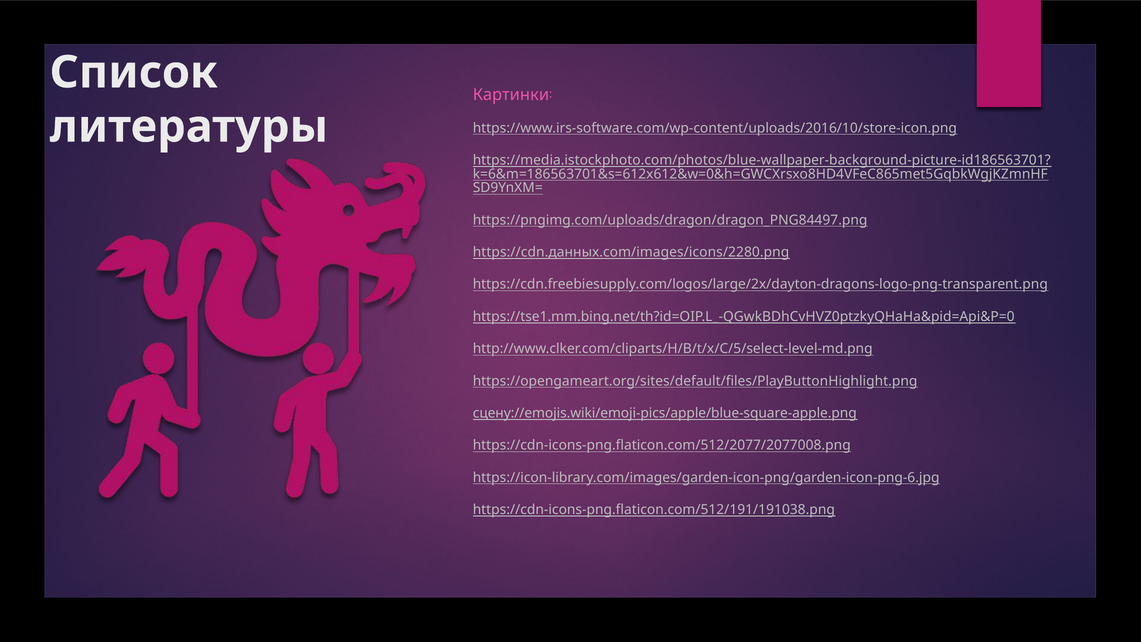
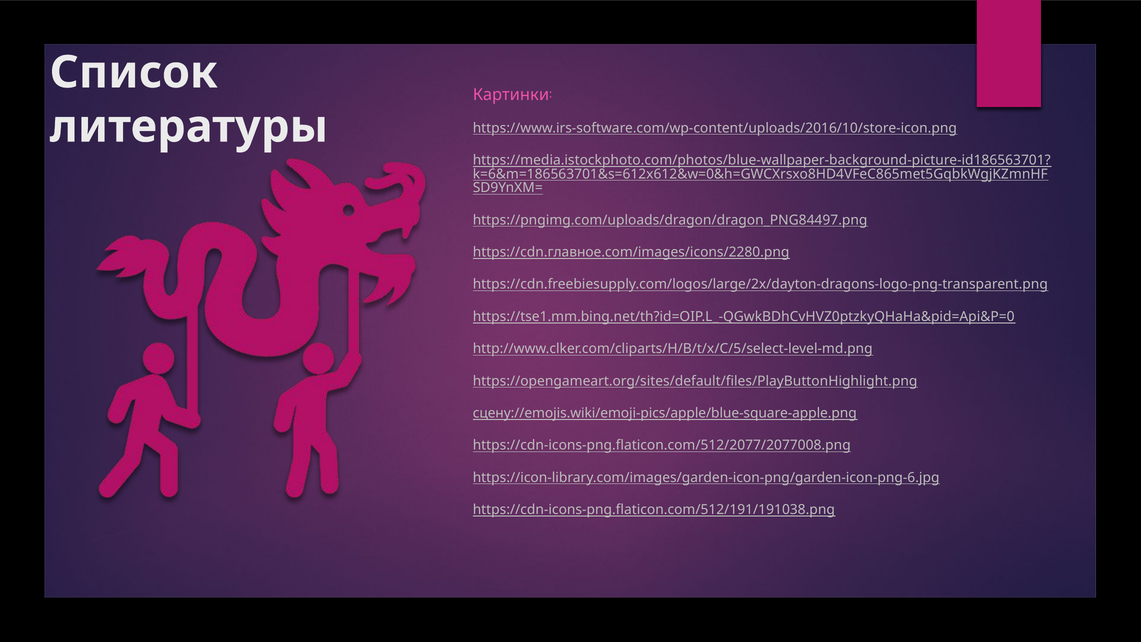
https://cdn.данных.com/images/icons/2280.png: https://cdn.данных.com/images/icons/2280.png -> https://cdn.главное.com/images/icons/2280.png (631, 252)
